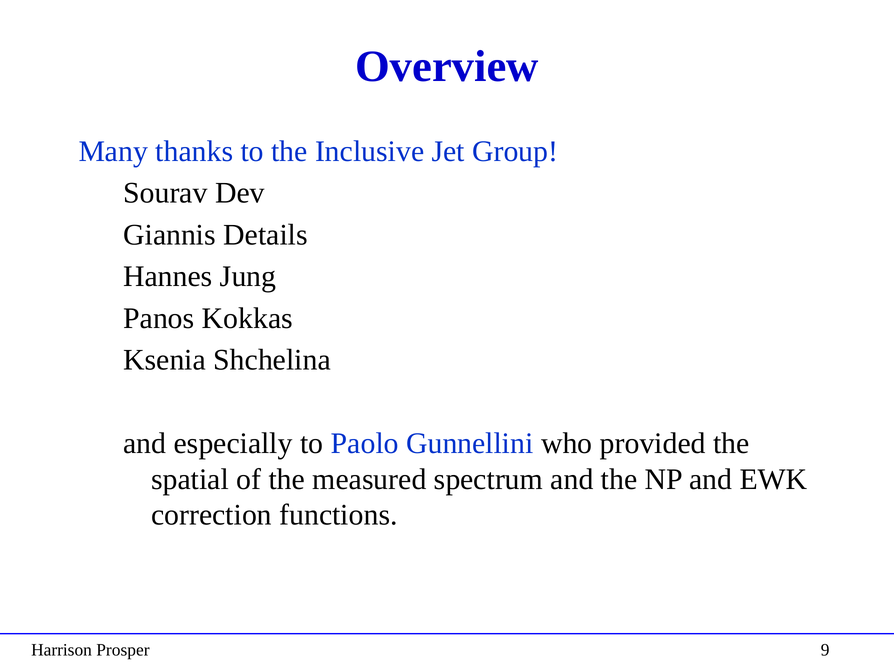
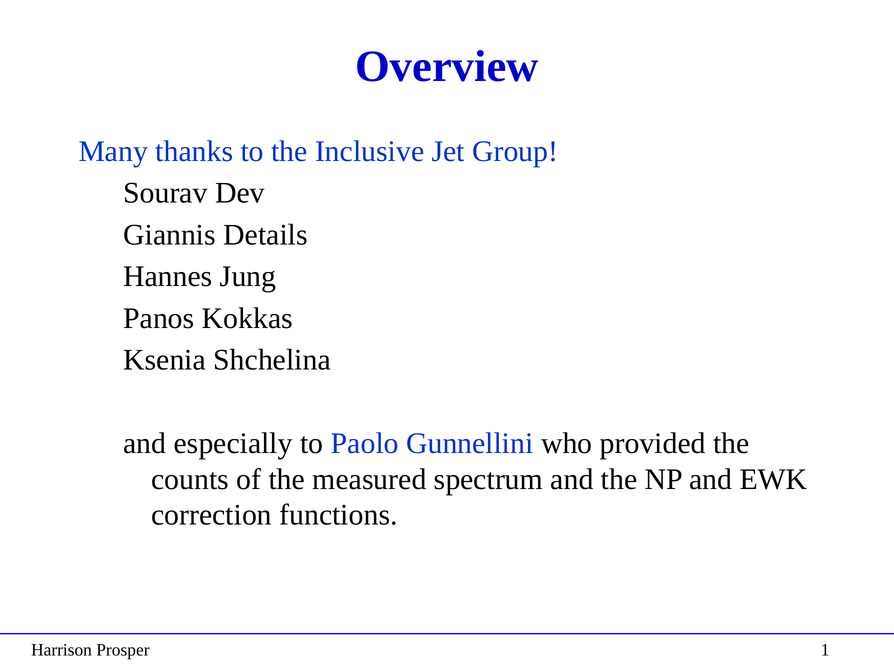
spatial: spatial -> counts (190, 479)
9: 9 -> 1 (825, 649)
